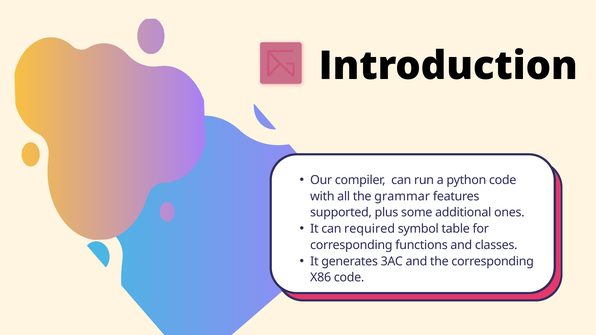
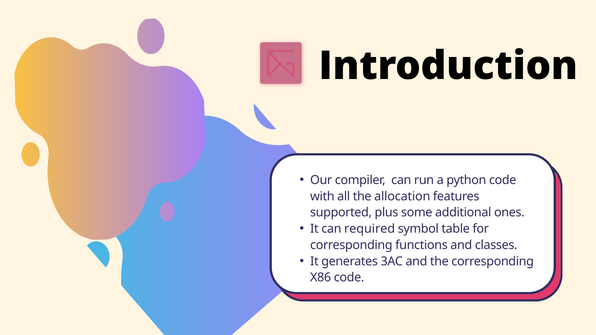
grammar: grammar -> allocation (402, 196)
